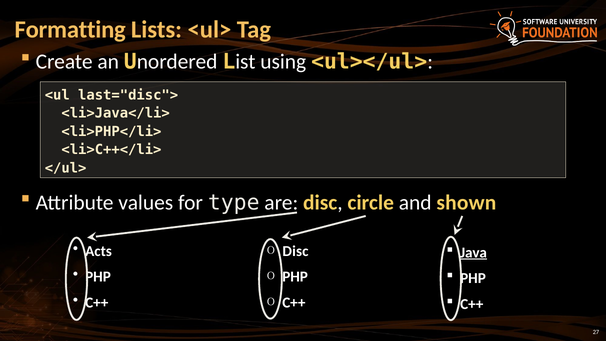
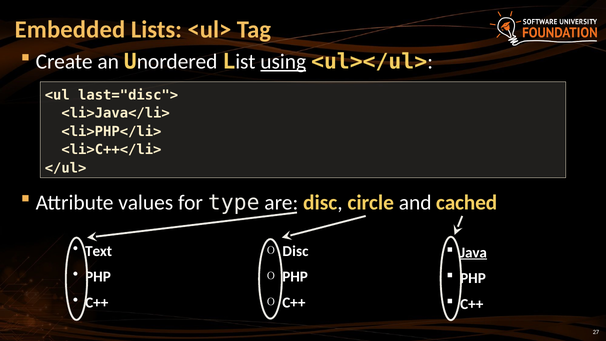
Formatting: Formatting -> Embedded (70, 29)
using underline: none -> present (283, 62)
shown: shown -> cached (467, 203)
Acts: Acts -> Text (99, 251)
